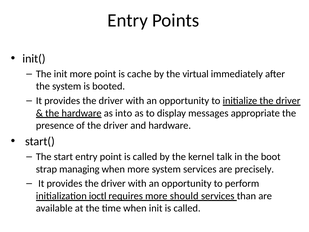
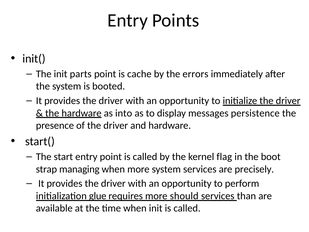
init more: more -> parts (81, 74)
virtual: virtual -> errors (195, 74)
appropriate: appropriate -> persistence (255, 113)
talk: talk -> flag (224, 157)
ioctl: ioctl -> glue (98, 196)
